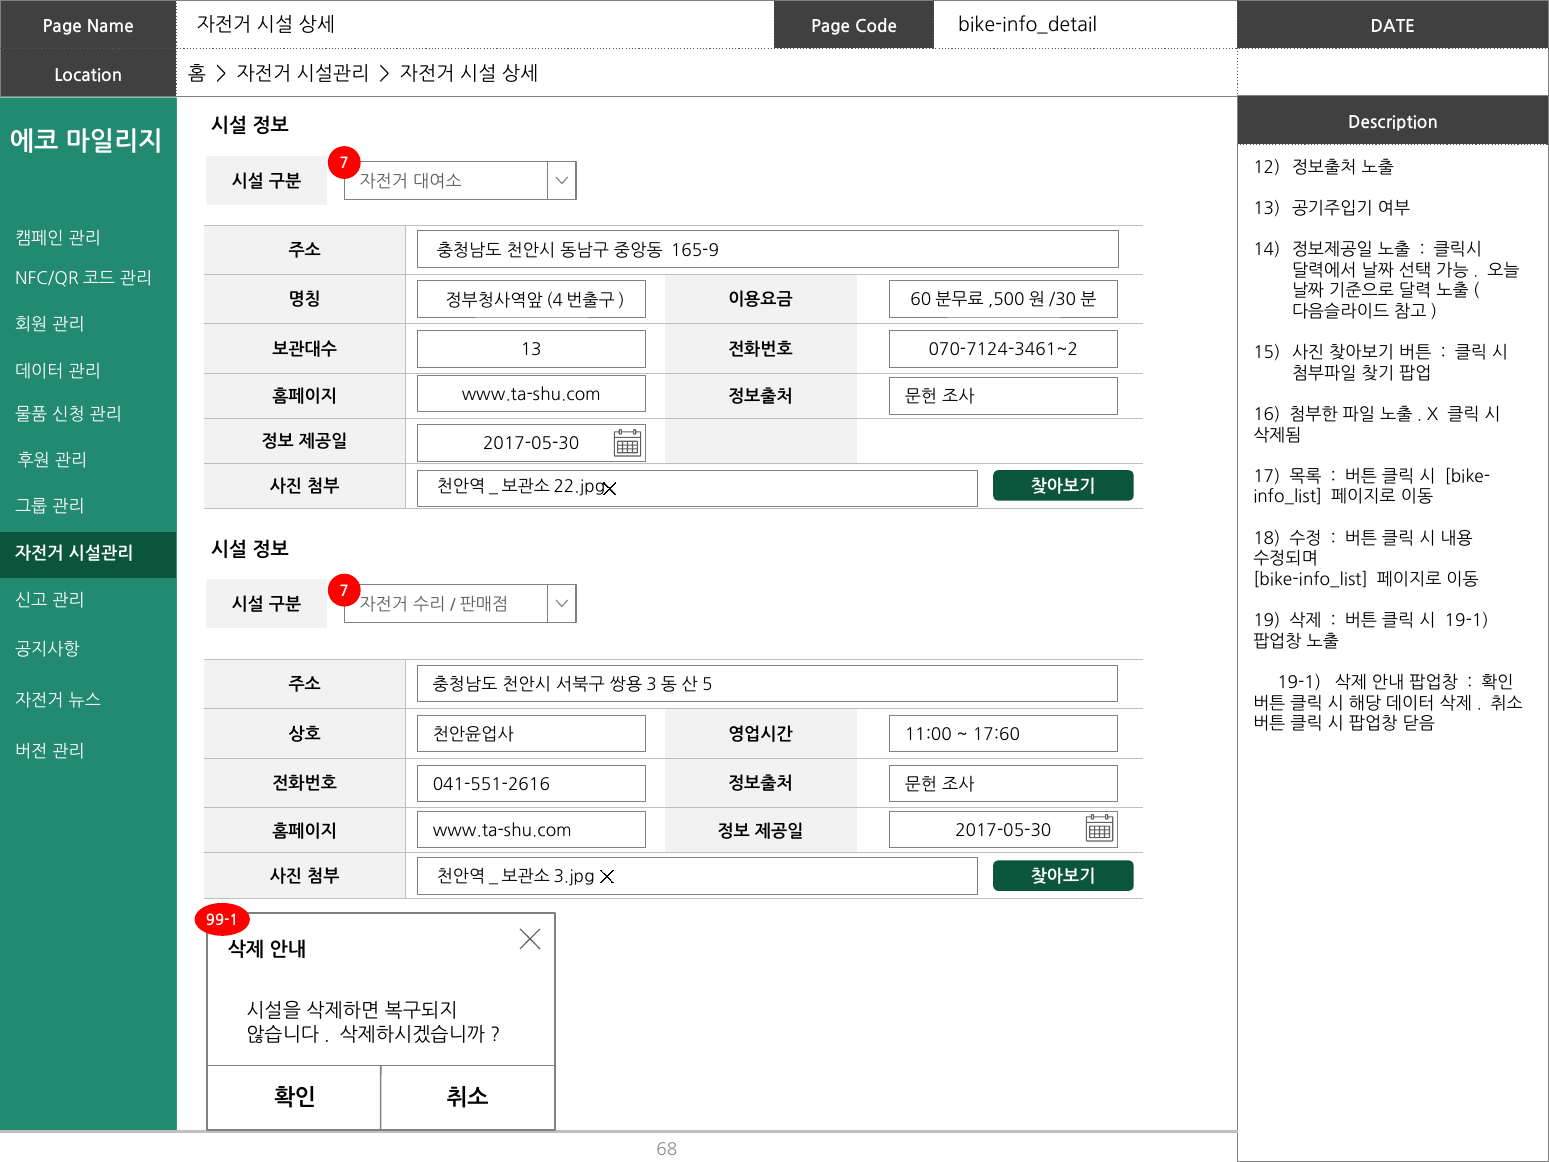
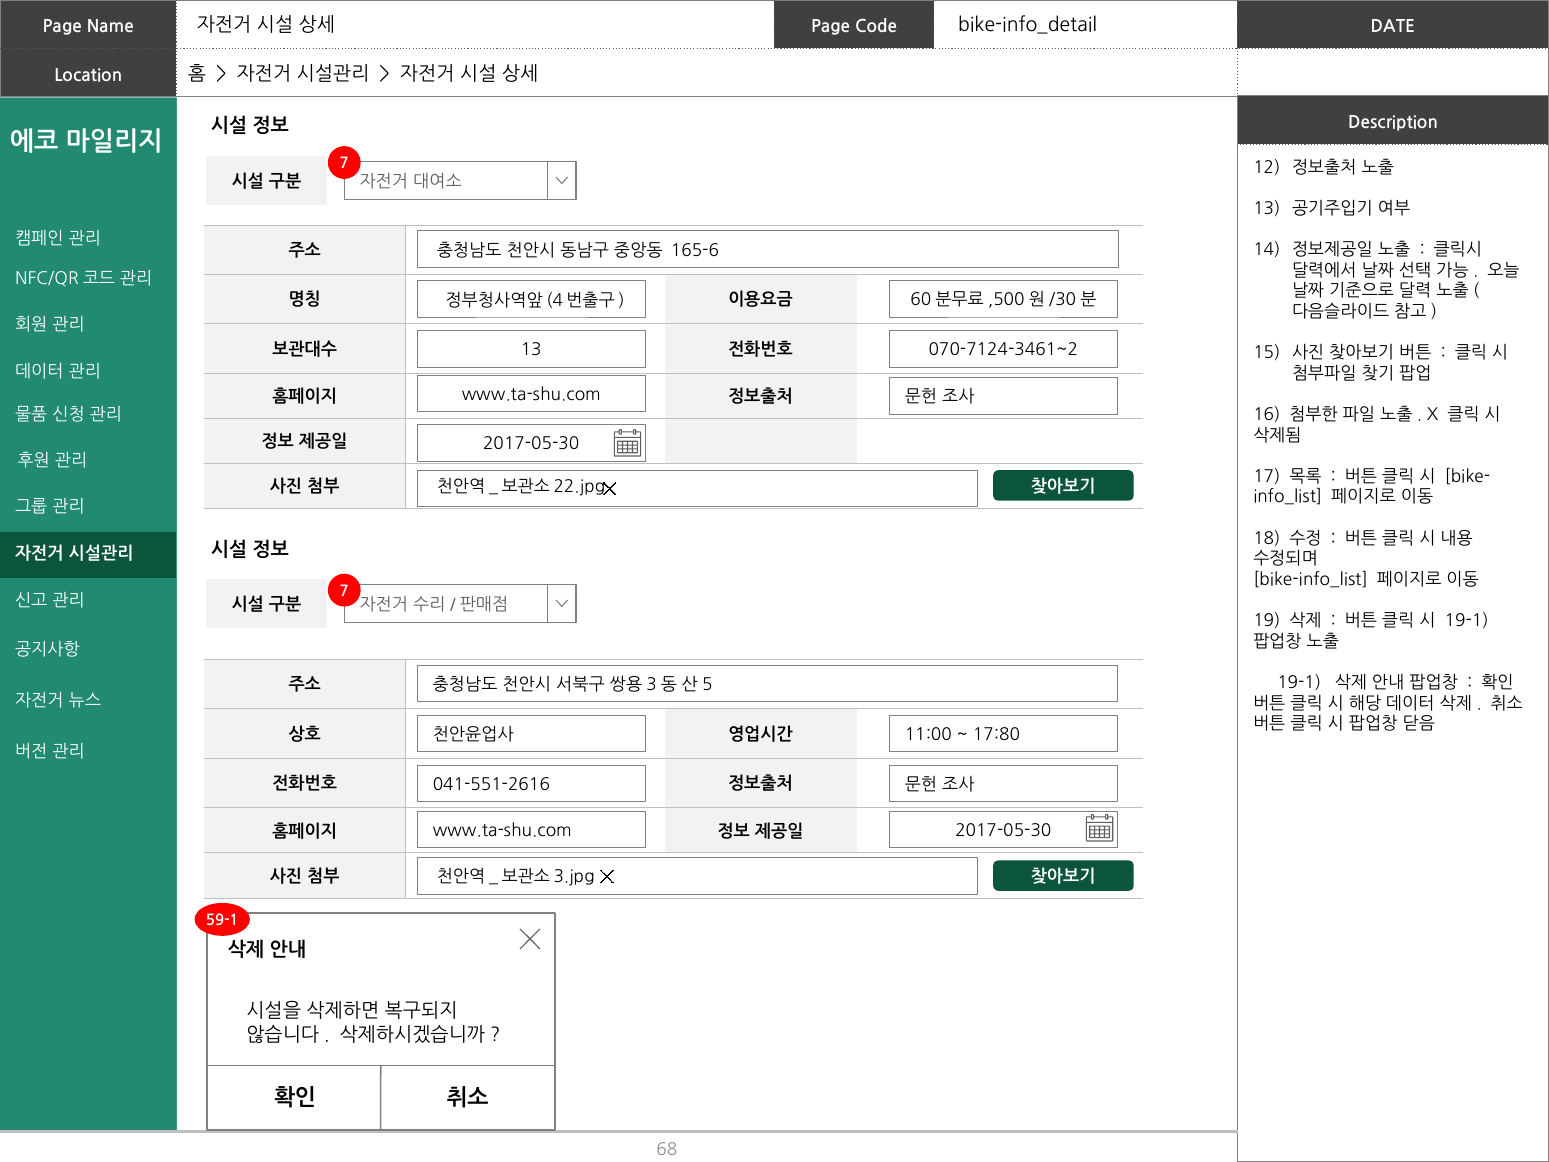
165-9: 165-9 -> 165-6 (695, 251)
17:60: 17:60 -> 17:80 (996, 734)
99-1: 99-1 -> 59-1 (222, 920)
